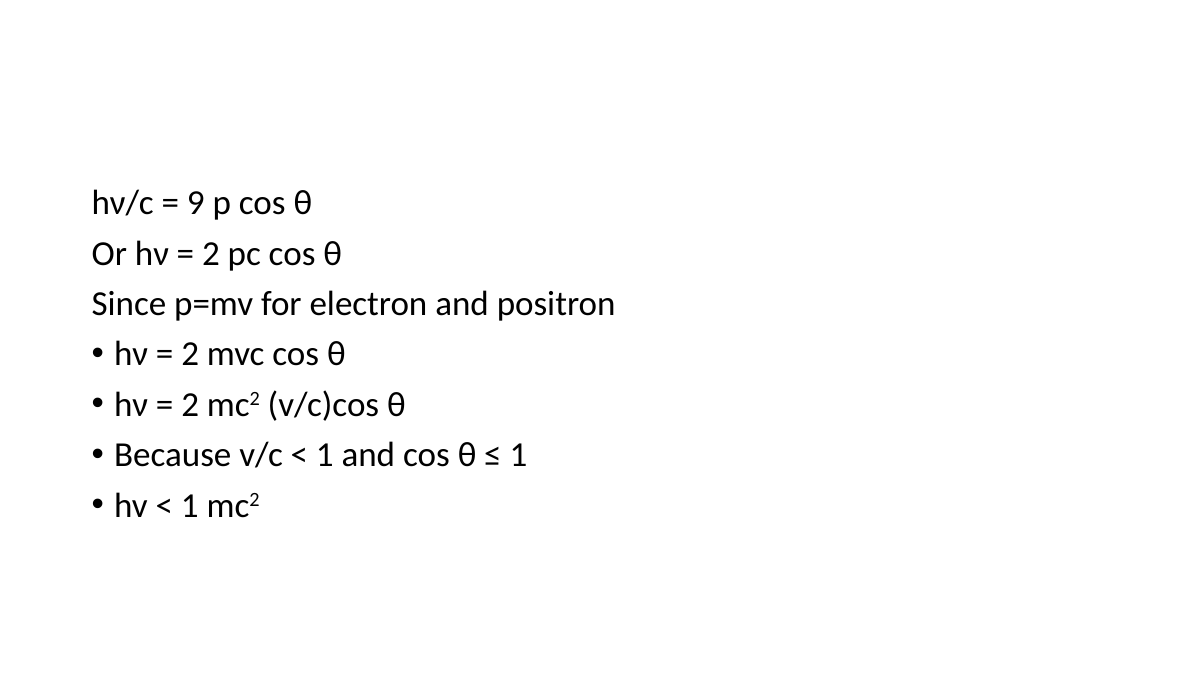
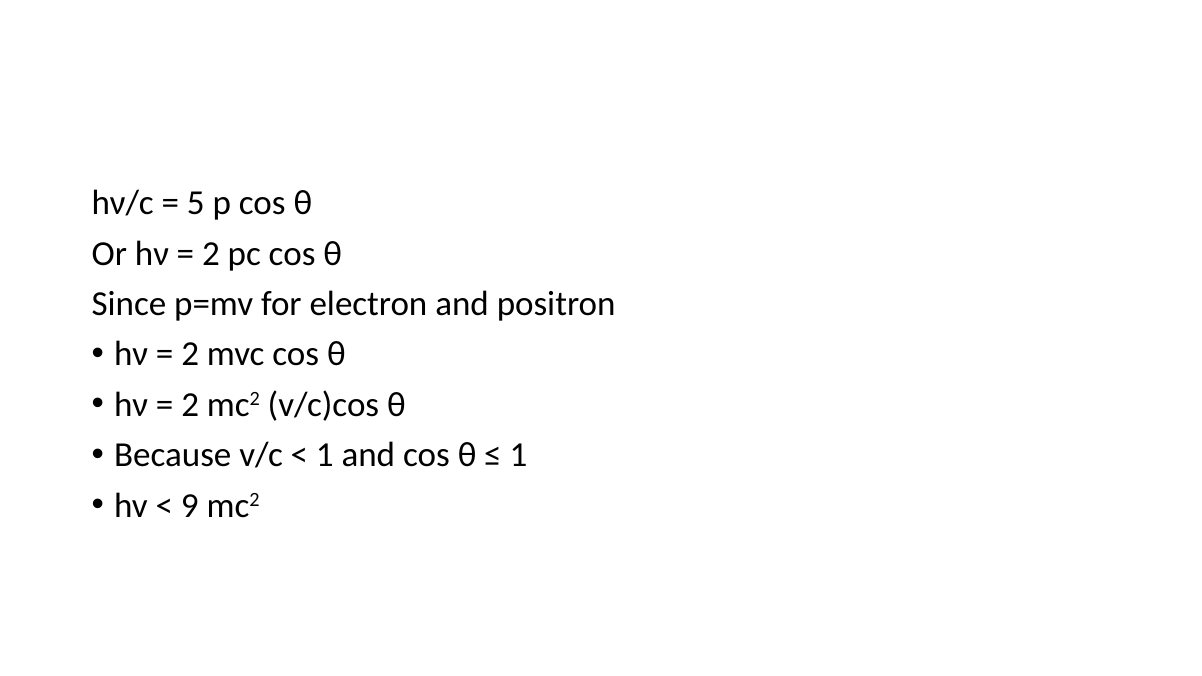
9: 9 -> 5 (196, 203)
1: 1 -> 9 (190, 506)
